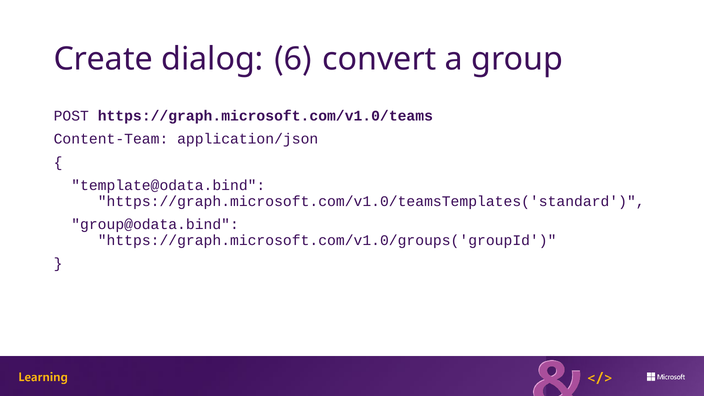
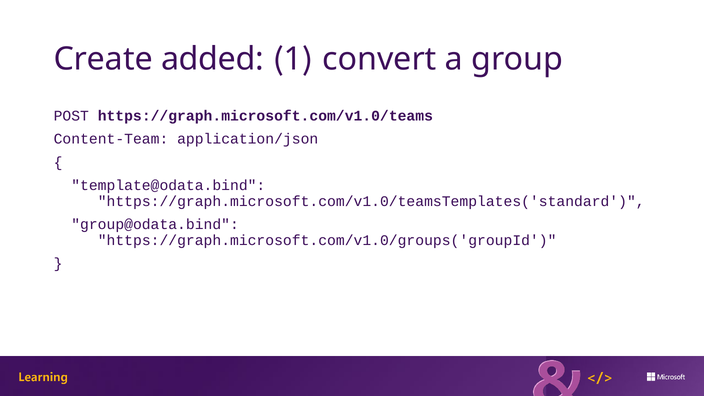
dialog: dialog -> added (213, 59)
6: 6 -> 1 (293, 59)
